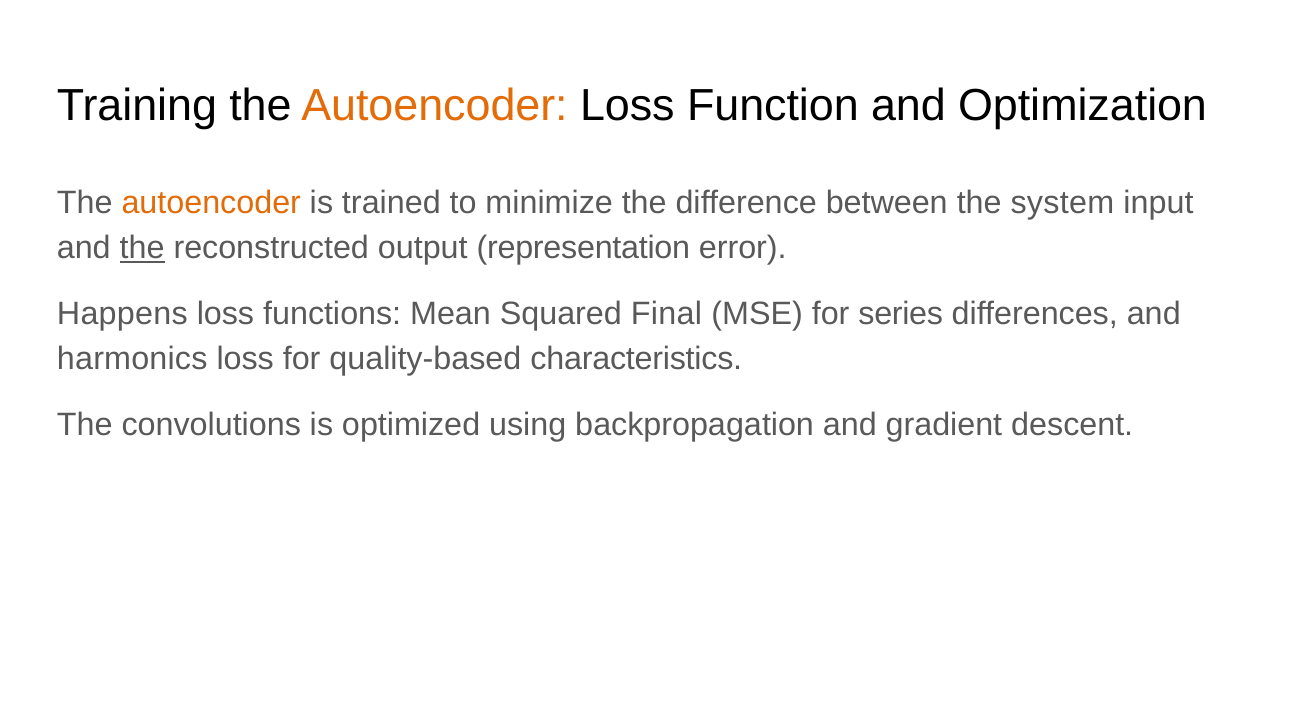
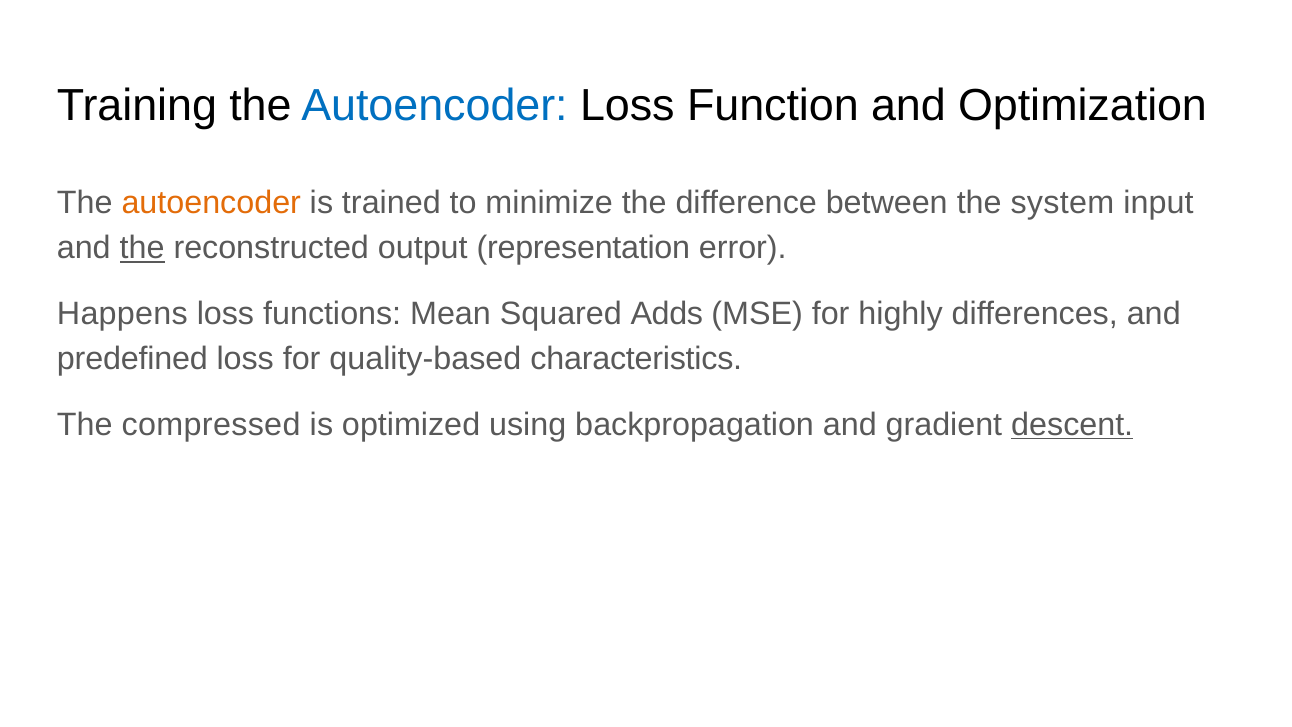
Autoencoder colour: orange -> blue (435, 106)
Final: Final -> Adds (667, 314)
series: series -> highly (901, 314)
harmonics: harmonics -> predefined (132, 358)
convolutions: convolutions -> compressed (211, 424)
descent underline: none -> present (1072, 424)
